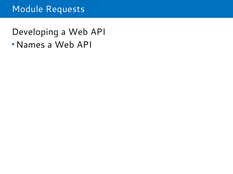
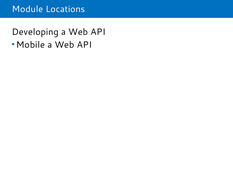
Requests: Requests -> Locations (65, 9)
Names: Names -> Mobile (31, 45)
